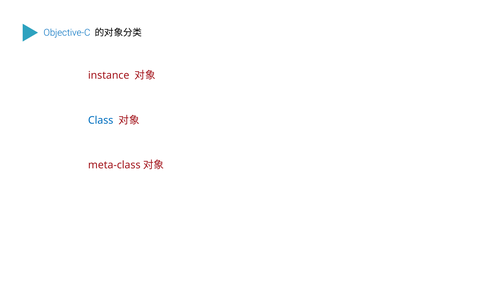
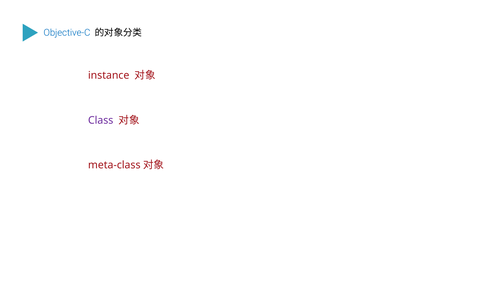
Class colour: blue -> purple (101, 120)
